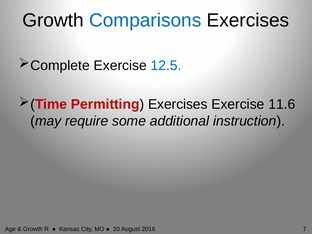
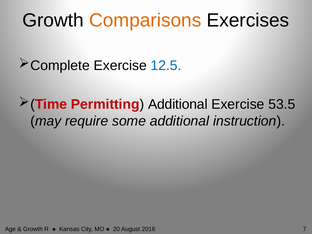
Comparisons colour: blue -> orange (145, 20)
Permitting Exercises: Exercises -> Additional (178, 104)
11.6: 11.6 -> 53.5 (282, 104)
